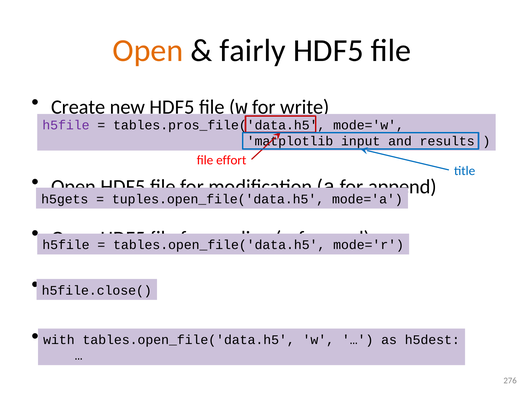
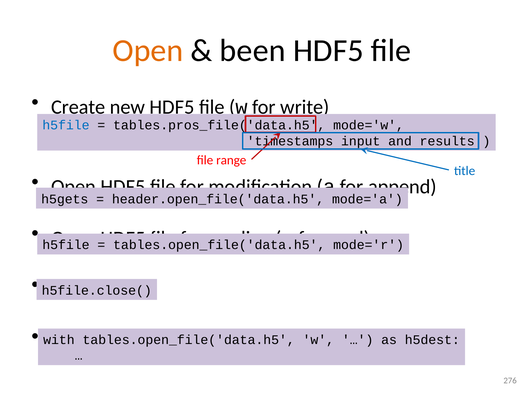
fairly: fairly -> been (253, 51)
h5file colour: purple -> blue (66, 125)
matplotlib: matplotlib -> timestamps (290, 141)
effort: effort -> range (231, 160)
tuples.open_file('data.h5: tuples.open_file('data.h5 -> header.open_file('data.h5 (218, 199)
